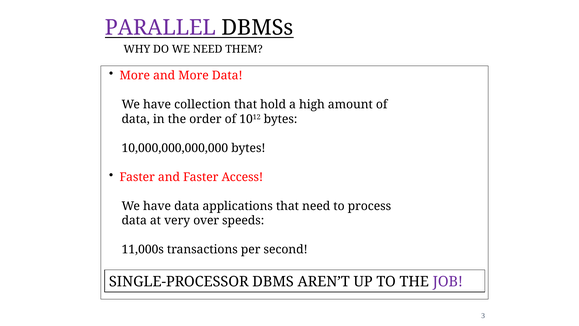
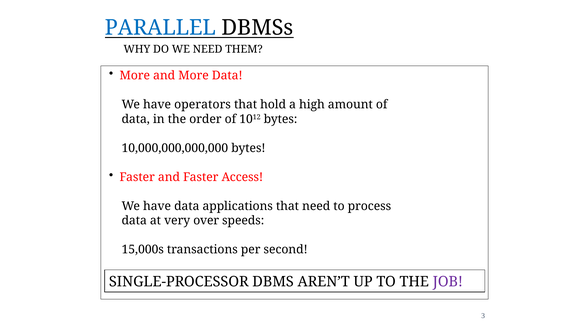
PARALLEL colour: purple -> blue (160, 28)
collection: collection -> operators (203, 104)
11,000s: 11,000s -> 15,000s (143, 249)
